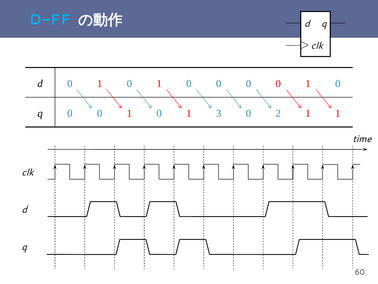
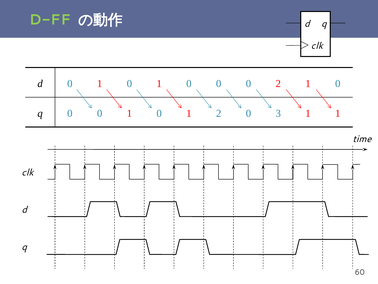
D-FF colour: light blue -> light green (50, 20)
0 0 0 0: 0 -> 2 (278, 83)
1 3: 3 -> 2 (219, 113)
2: 2 -> 3 (278, 113)
